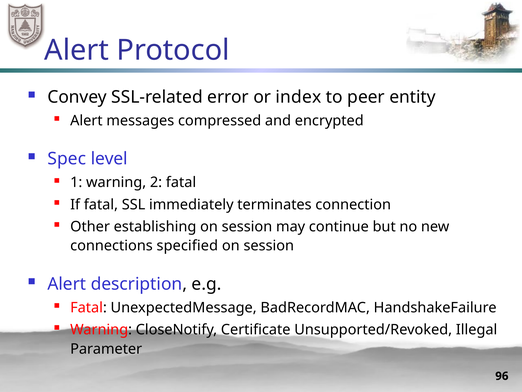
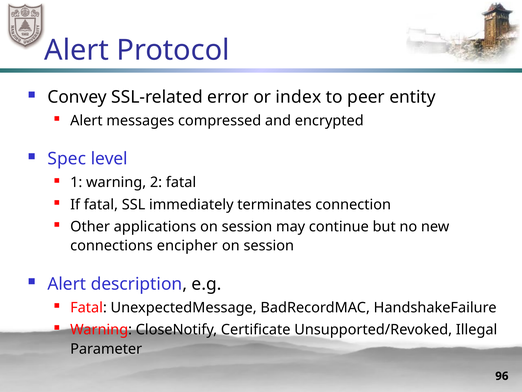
establishing: establishing -> applications (155, 226)
specified: specified -> encipher (187, 246)
